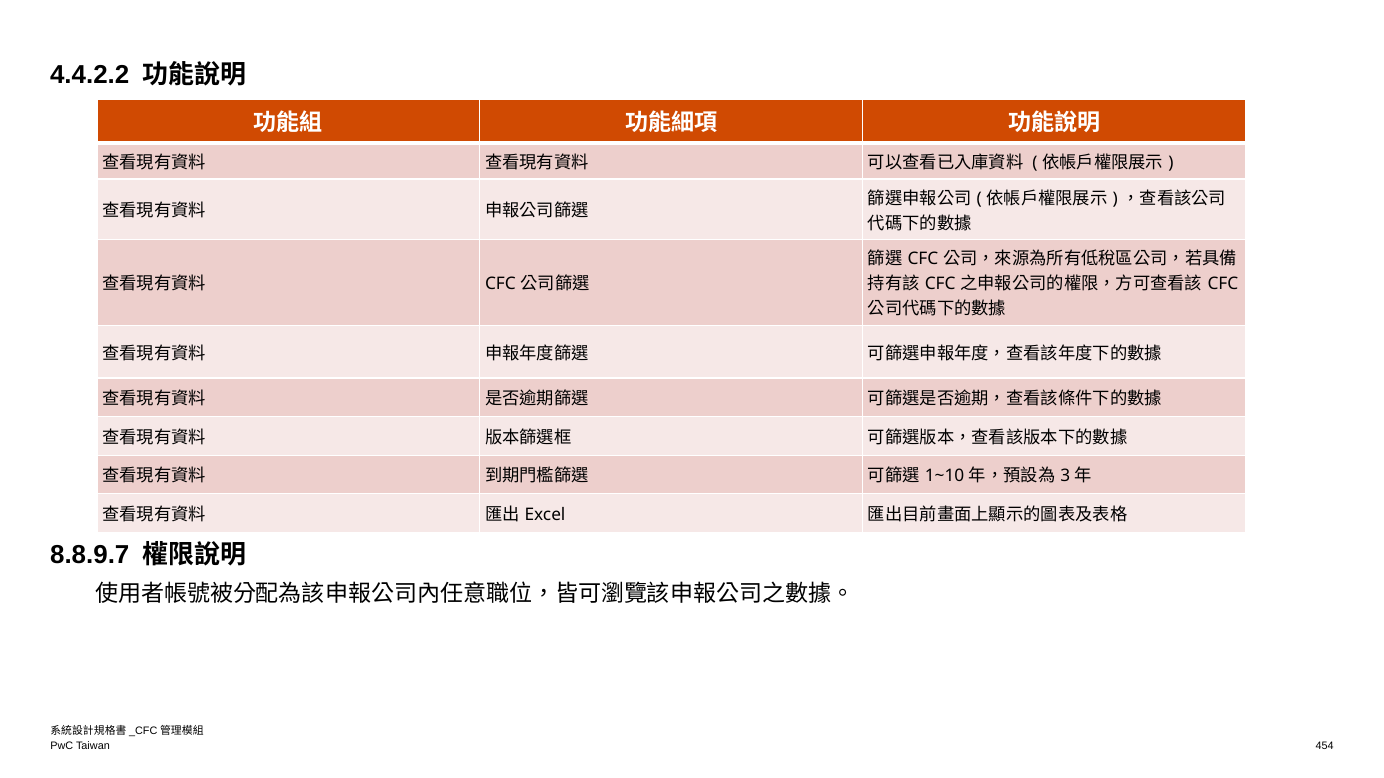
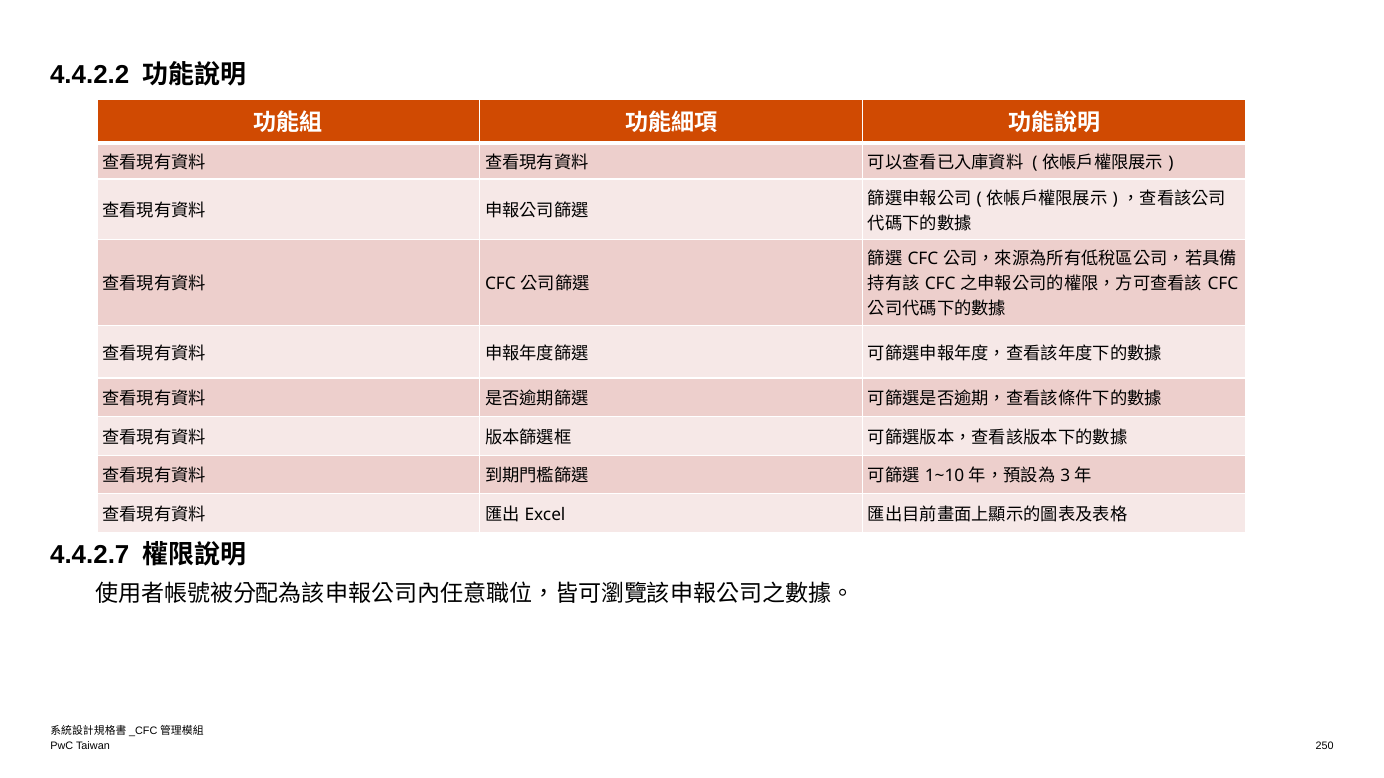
8.8.9.7: 8.8.9.7 -> 4.4.2.7 (90, 555)
454: 454 -> 250 (1325, 747)
